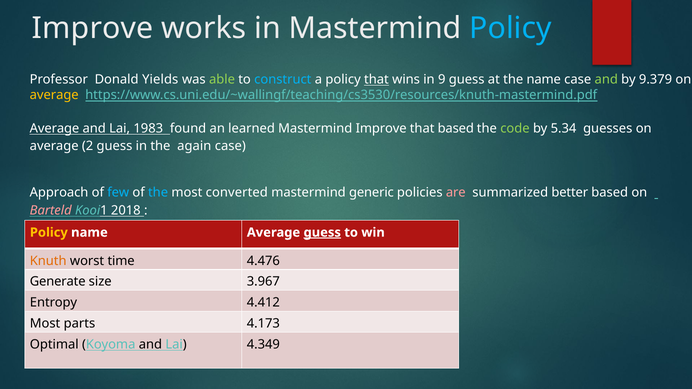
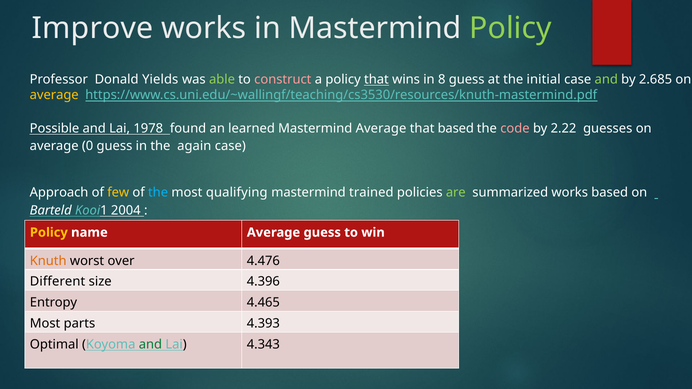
Policy colour: light blue -> light green (511, 28)
construct colour: light blue -> pink (283, 80)
9: 9 -> 8 (442, 80)
the name: name -> initial (544, 80)
9.379: 9.379 -> 2.685 (656, 80)
Average: Average -> Possible (55, 128)
1983: 1983 -> 1978 (148, 128)
Mastermind Improve: Improve -> Average (381, 128)
code colour: light green -> pink (515, 128)
5.34: 5.34 -> 2.22 (564, 128)
2: 2 -> 0 (88, 146)
few colour: light blue -> yellow (118, 193)
converted: converted -> qualifying (237, 193)
generic: generic -> trained (371, 193)
are colour: pink -> light green (456, 193)
summarized better: better -> works (570, 193)
Barteld colour: pink -> white (51, 210)
2018: 2018 -> 2004 (126, 210)
guess underline: present -> none (322, 233)
time: time -> over (121, 261)
Generate: Generate -> Different (58, 282)
3.967: 3.967 -> 4.396 (263, 282)
4.412: 4.412 -> 4.465 (263, 303)
4.173: 4.173 -> 4.393 (263, 324)
and colour: black -> green (150, 344)
4.349: 4.349 -> 4.343 (263, 344)
